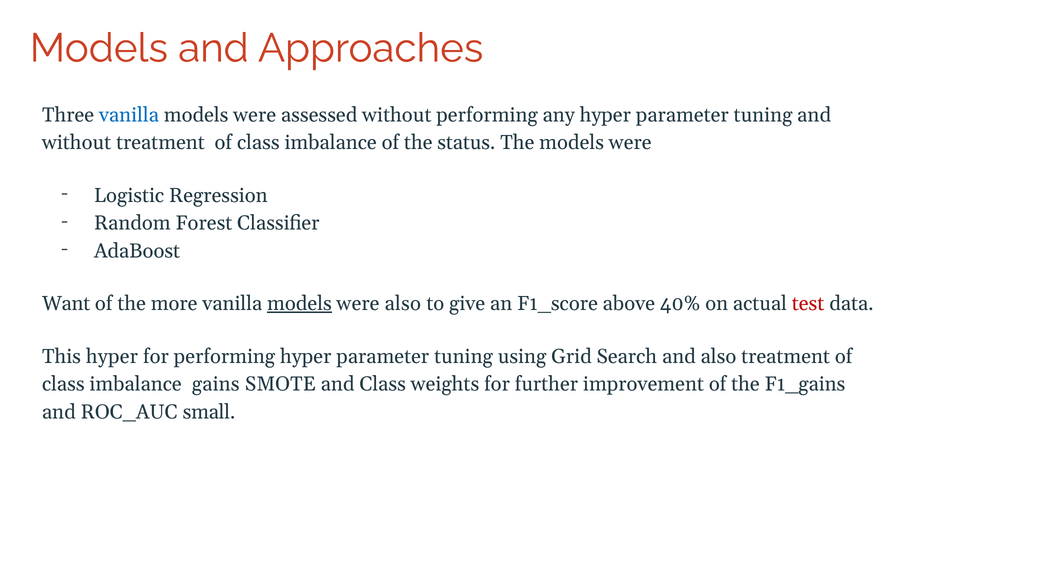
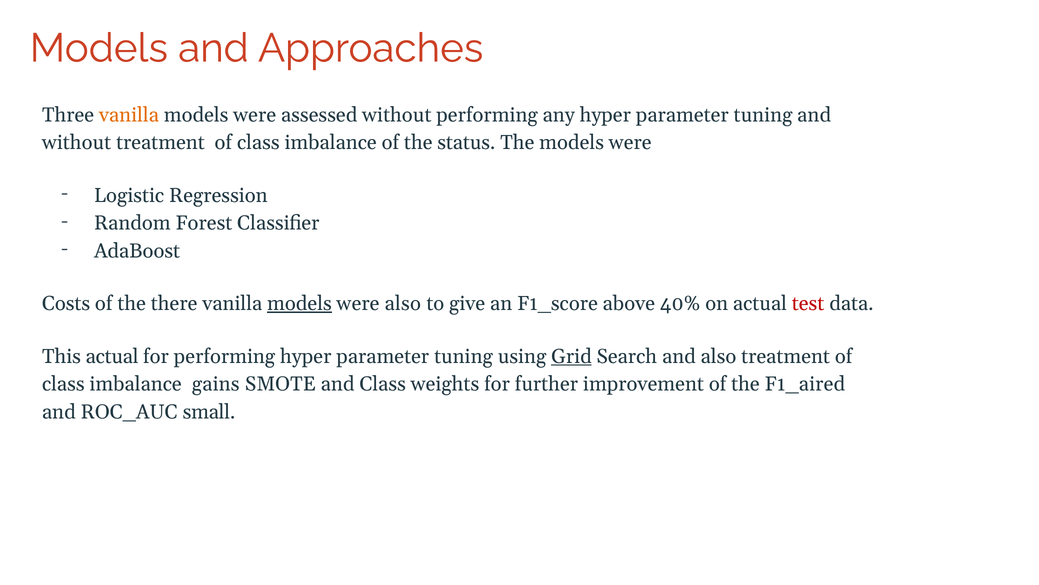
vanilla colour: blue -> orange (129, 115)
Want: Want -> Costs (66, 303)
more: more -> there (174, 303)
This hyper: hyper -> actual (112, 356)
Grid underline: none -> present (571, 356)
F1_gains: F1_gains -> F1_aired (805, 384)
